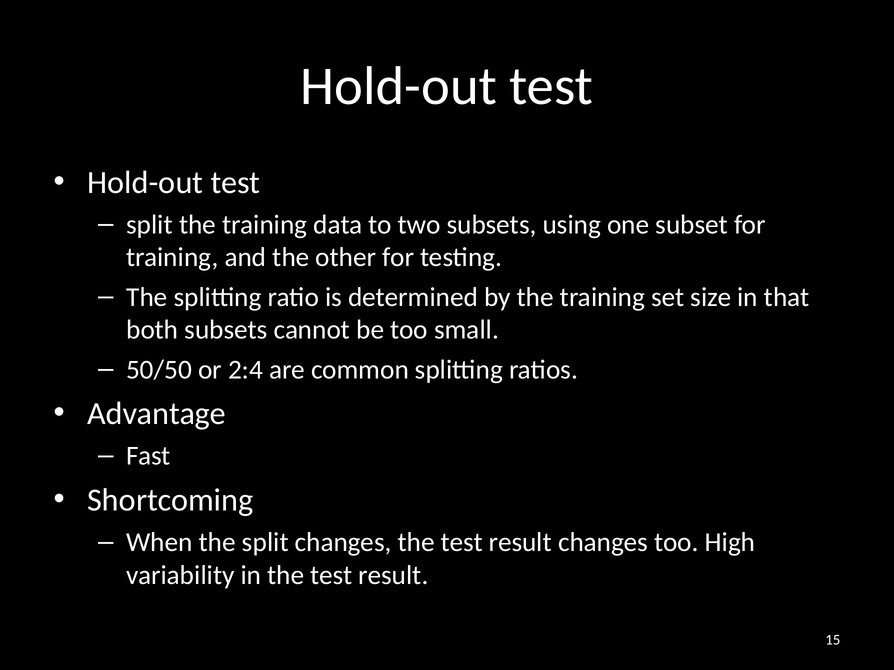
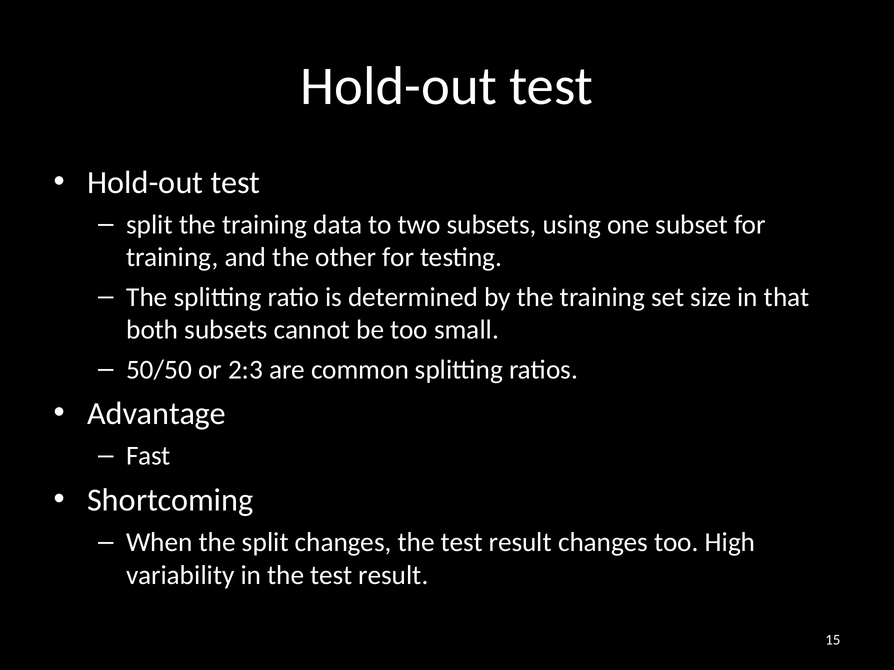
2:4: 2:4 -> 2:3 (246, 370)
